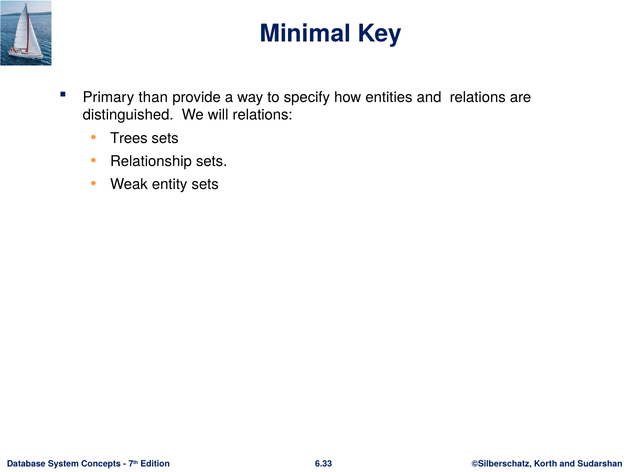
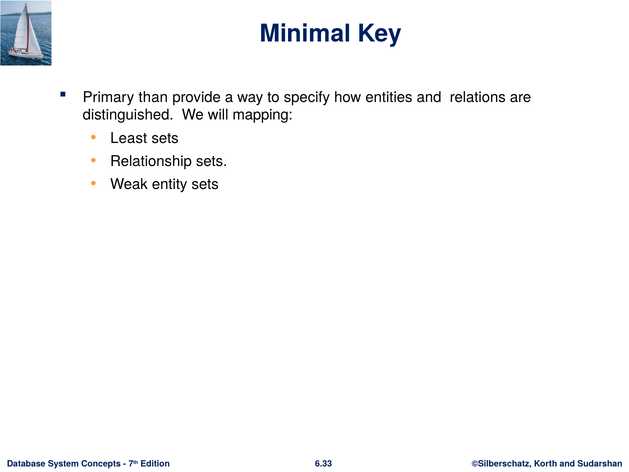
will relations: relations -> mapping (263, 115)
Trees: Trees -> Least (129, 138)
